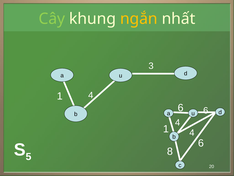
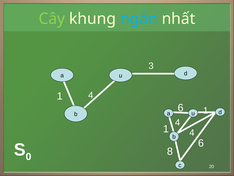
ngắn colour: yellow -> light blue (139, 19)
6 6: 6 -> 1 (206, 110)
5: 5 -> 0 (29, 156)
